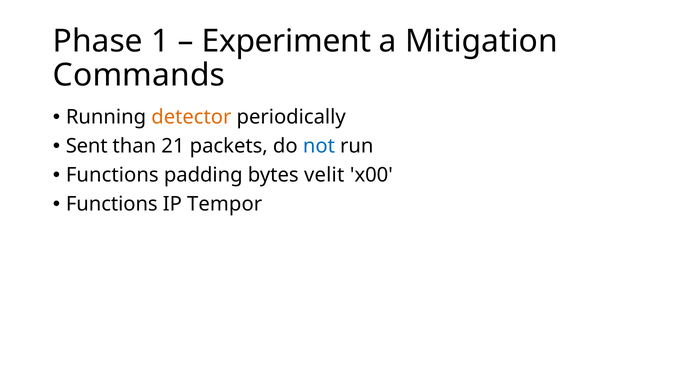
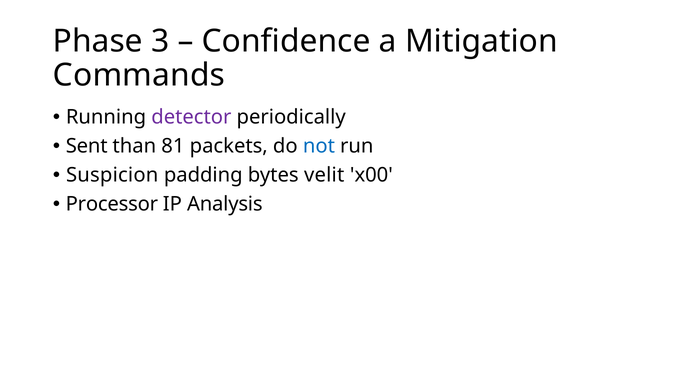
1: 1 -> 3 (160, 41)
Experiment: Experiment -> Confidence (286, 41)
detector colour: orange -> purple (191, 117)
21: 21 -> 81 (173, 146)
Functions: Functions -> Suspicion (112, 175)
Functions: Functions -> Processor (112, 204)
Tempor: Tempor -> Analysis (225, 204)
